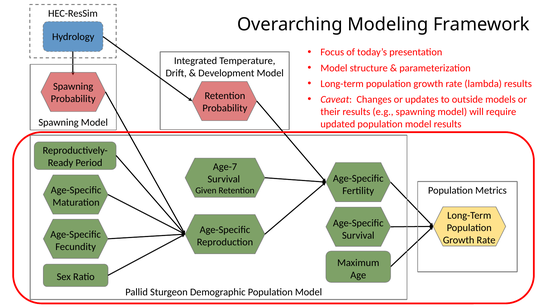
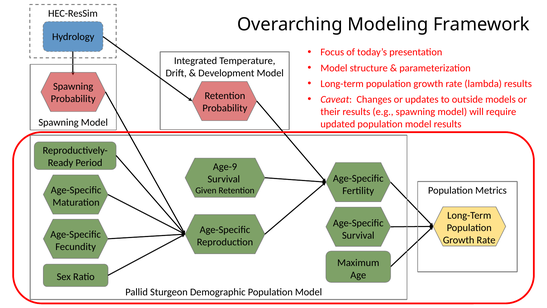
Age-7: Age-7 -> Age-9 (225, 167)
